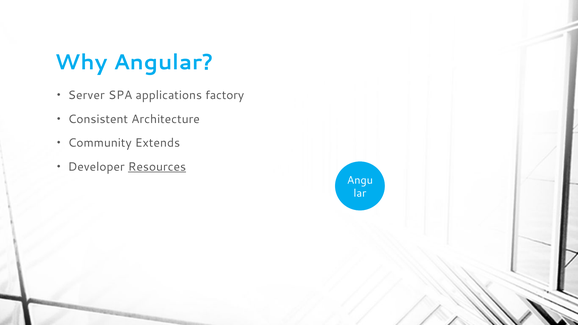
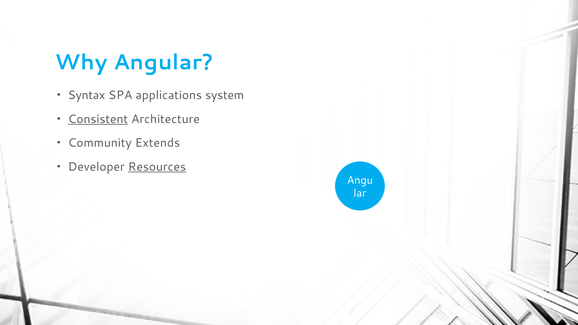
Server: Server -> Syntax (86, 95)
factory: factory -> system (225, 95)
Consistent underline: none -> present (98, 119)
